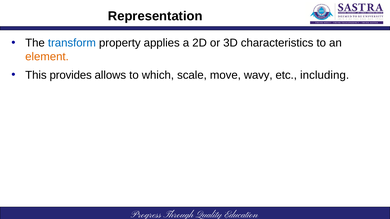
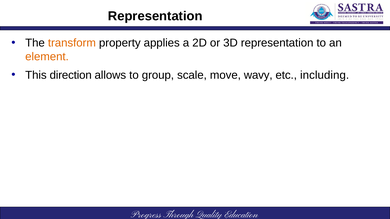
transform colour: blue -> orange (72, 43)
3D characteristics: characteristics -> representation (277, 43)
provides: provides -> direction (71, 75)
which: which -> group (158, 75)
